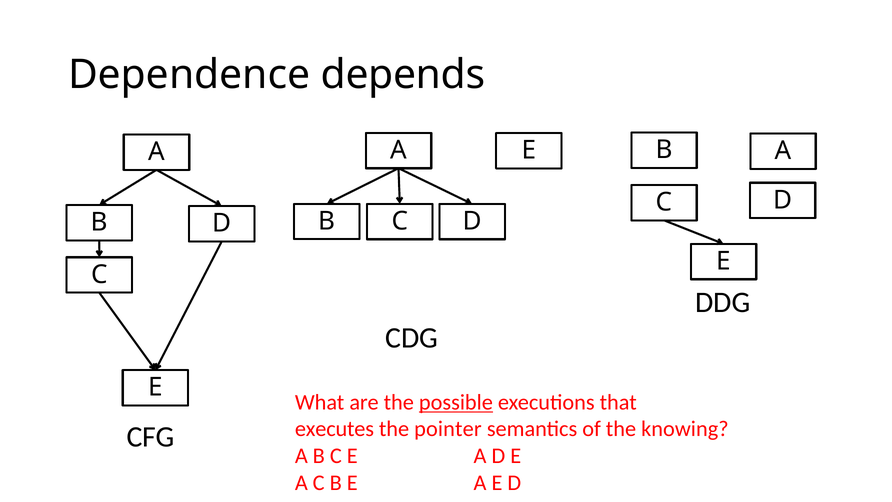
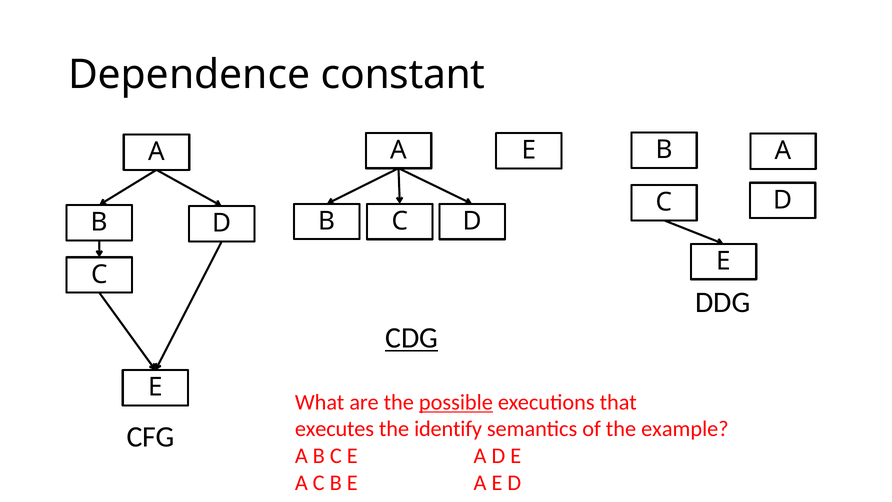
depends: depends -> constant (403, 75)
CDG underline: none -> present (412, 338)
pointer: pointer -> identify (448, 429)
knowing: knowing -> example (685, 429)
